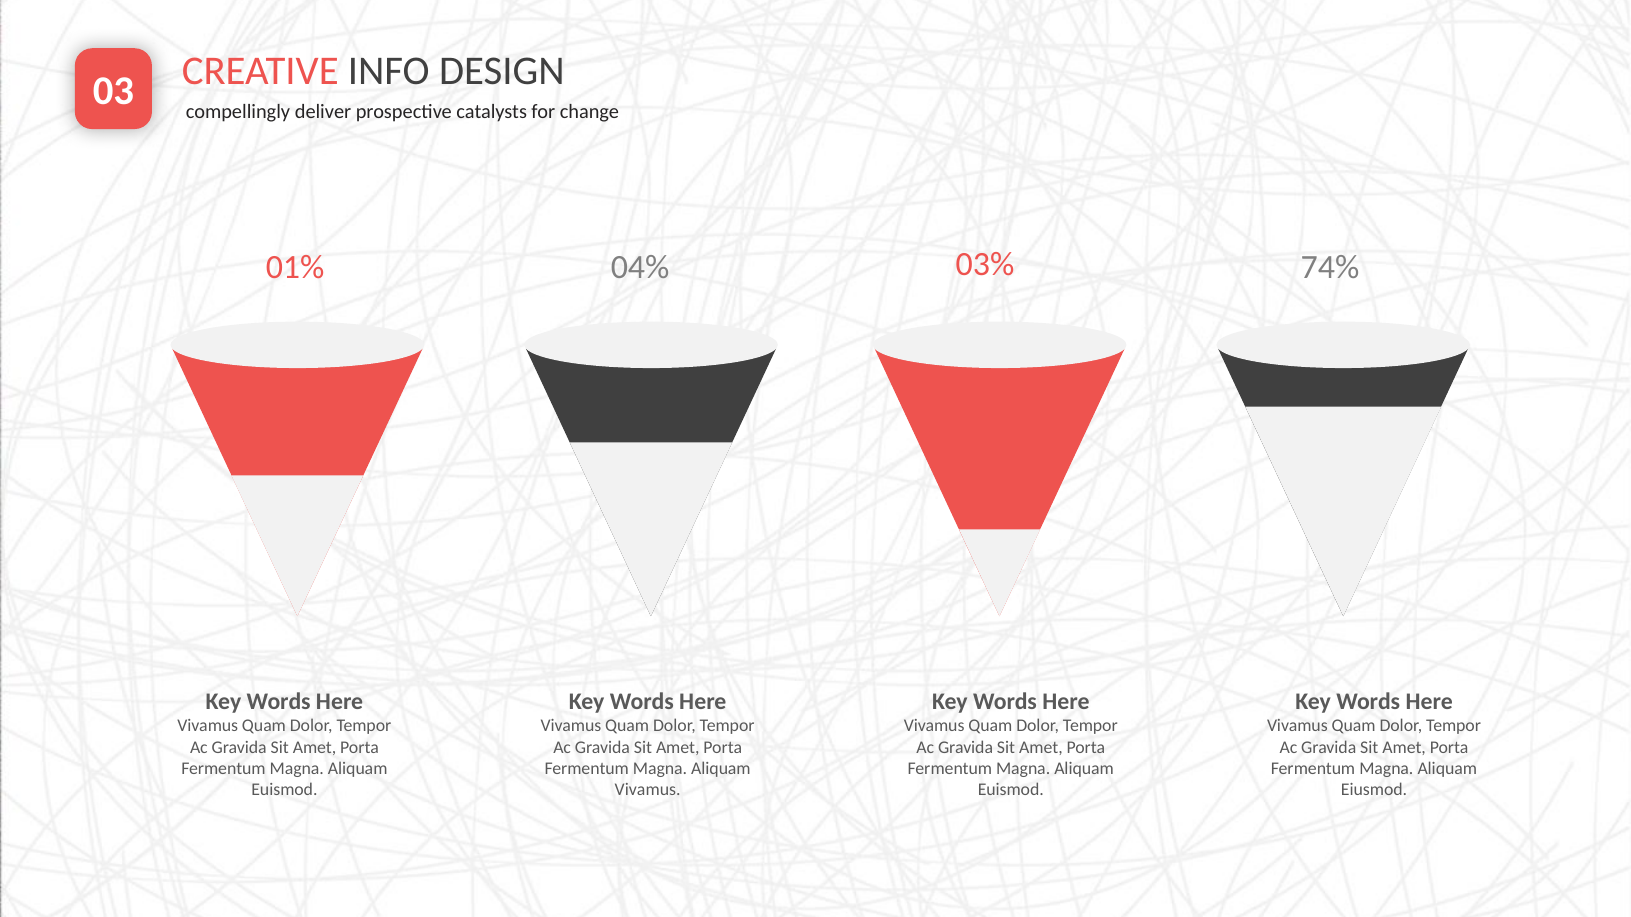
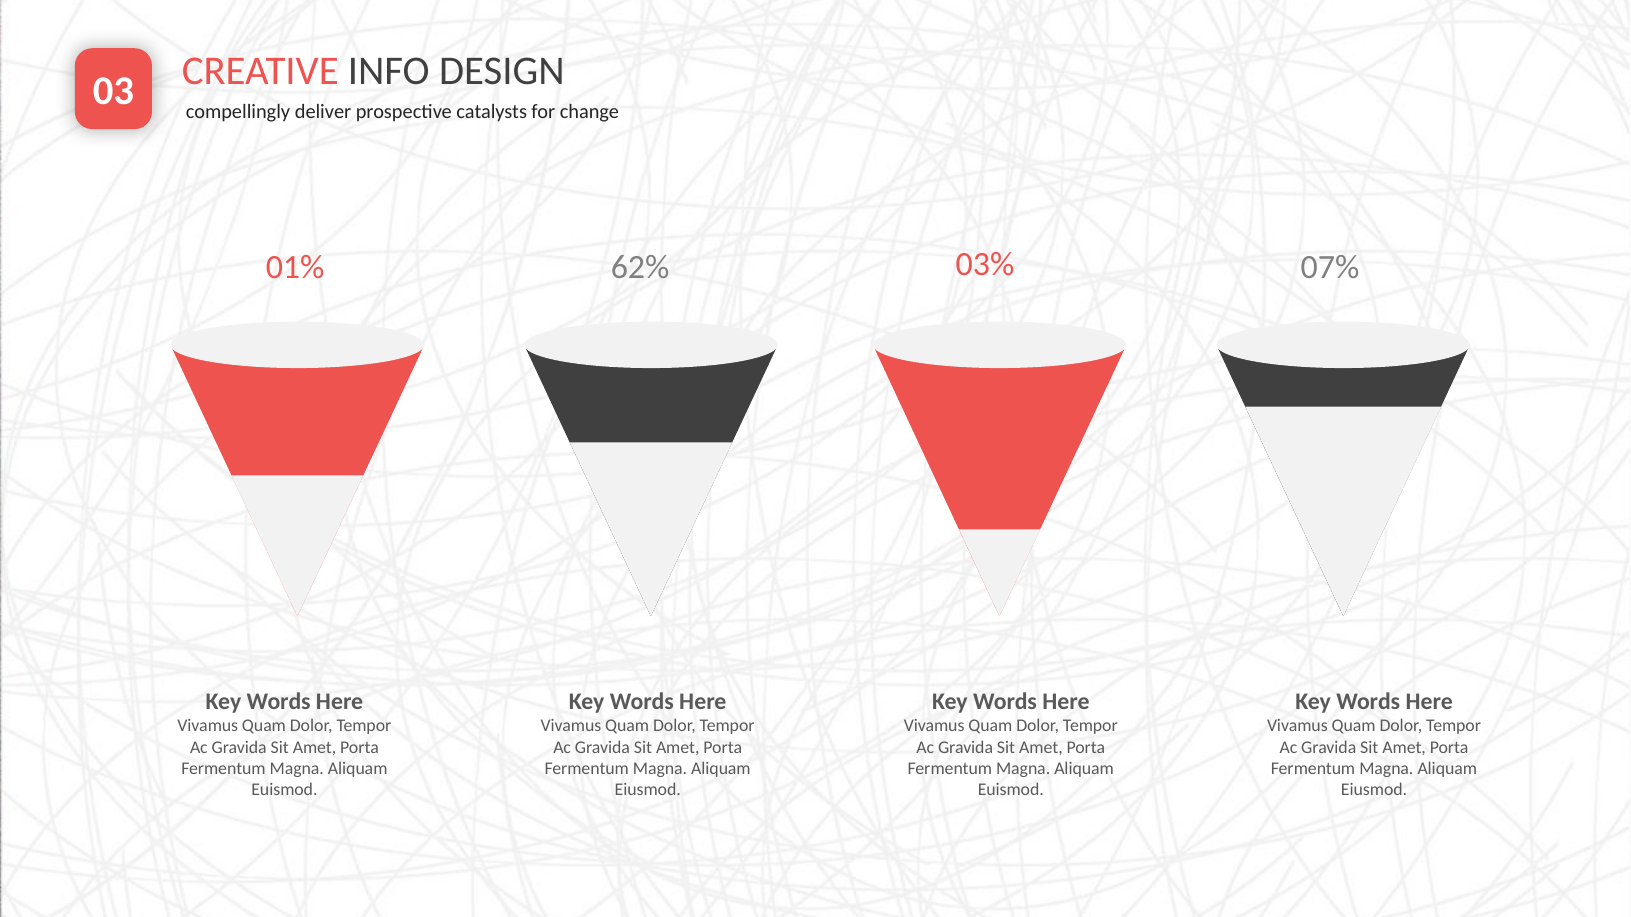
04%: 04% -> 62% (640, 268)
74%: 74% -> 07% (1330, 268)
Vivamus: Vivamus -> Eiusmod (648, 790)
